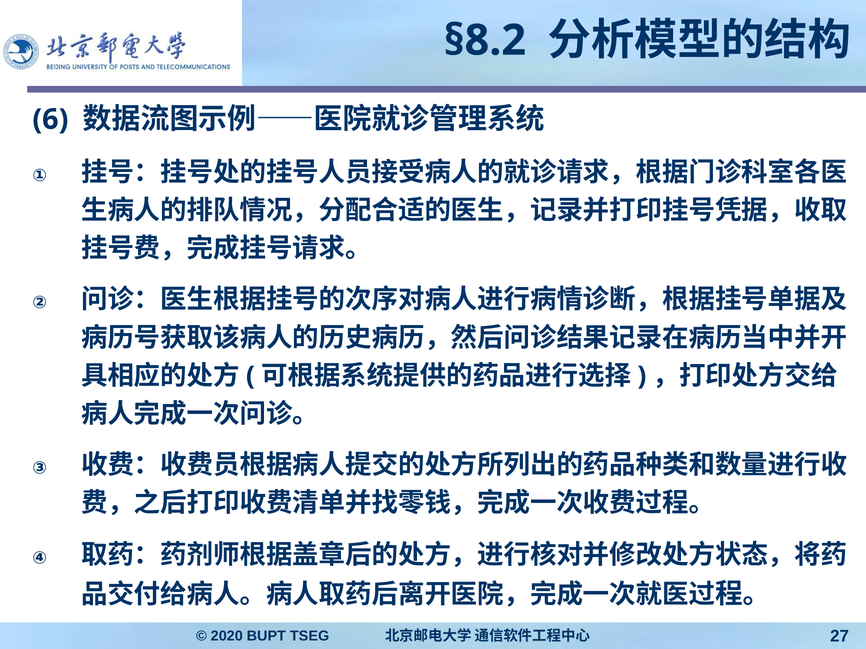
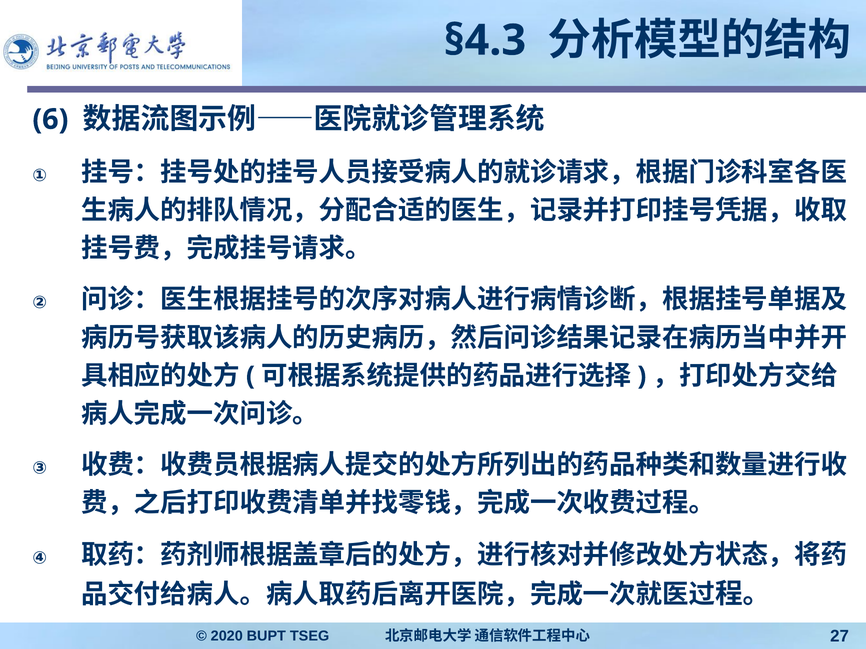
§8.2: §8.2 -> §4.3 (485, 40)
